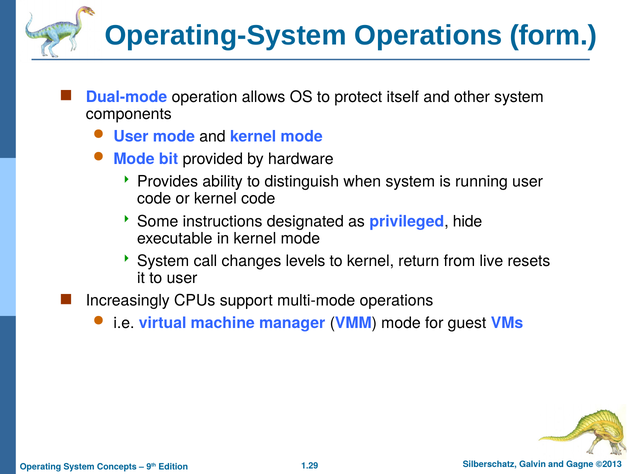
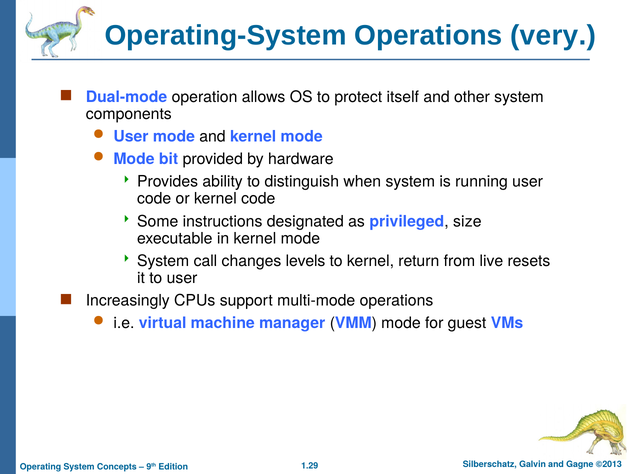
form: form -> very (553, 35)
hide: hide -> size (467, 221)
